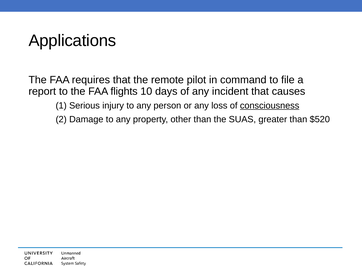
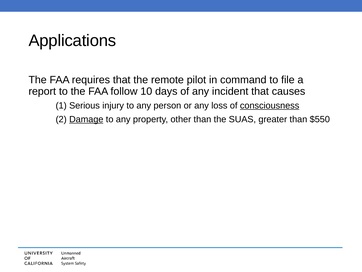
flights: flights -> follow (124, 91)
Damage underline: none -> present (86, 119)
$520: $520 -> $550 (320, 119)
